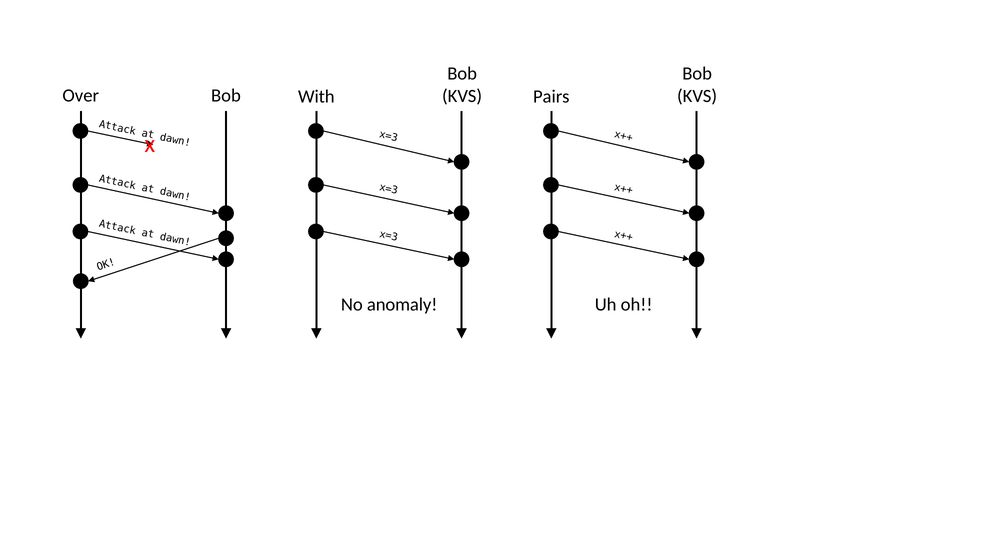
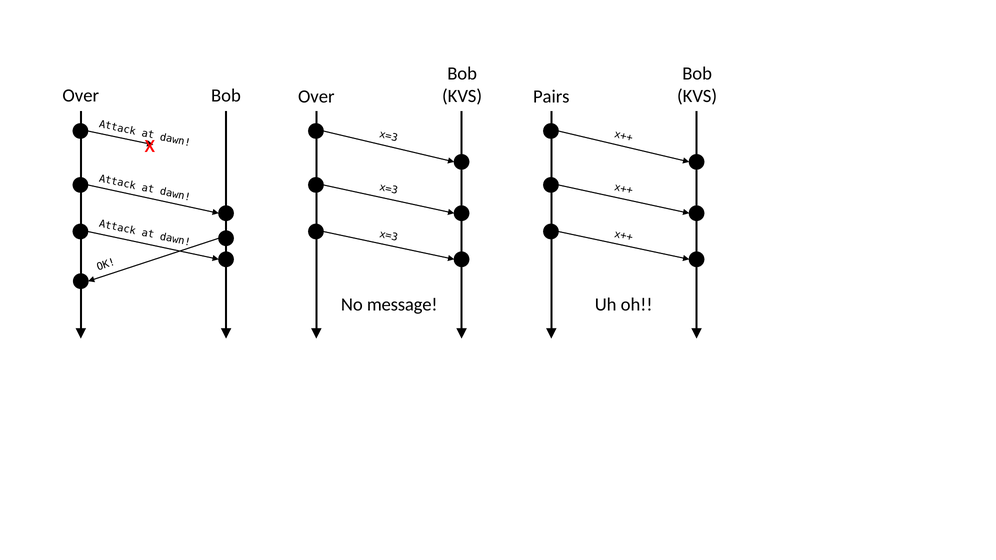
With: With -> Over (316, 97)
anomaly: anomaly -> message (402, 305)
